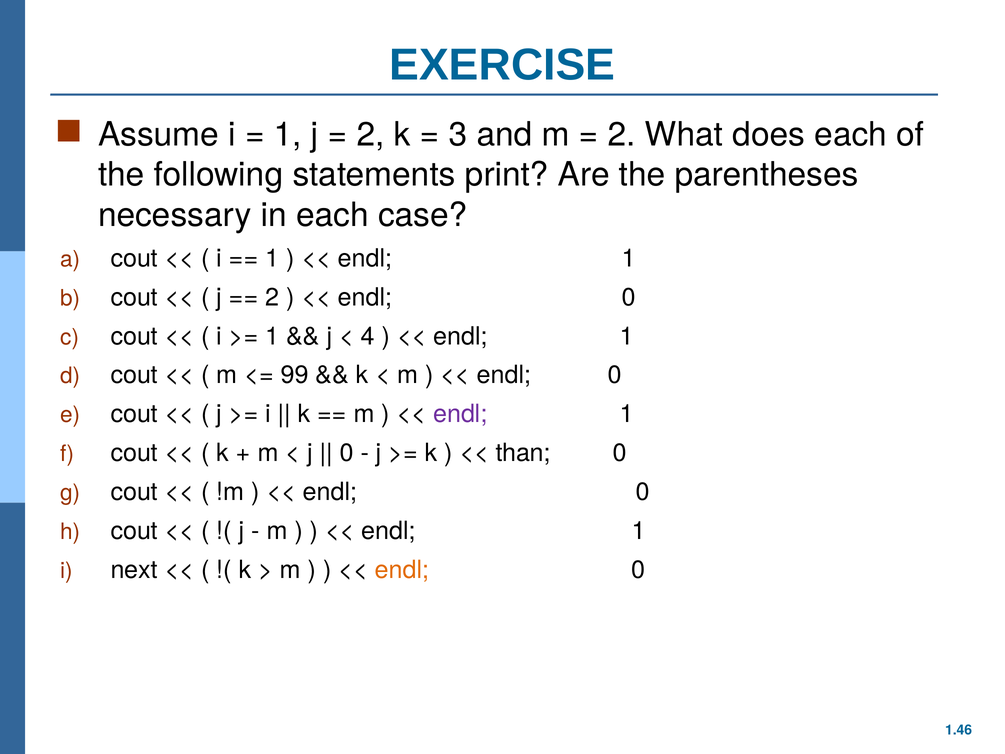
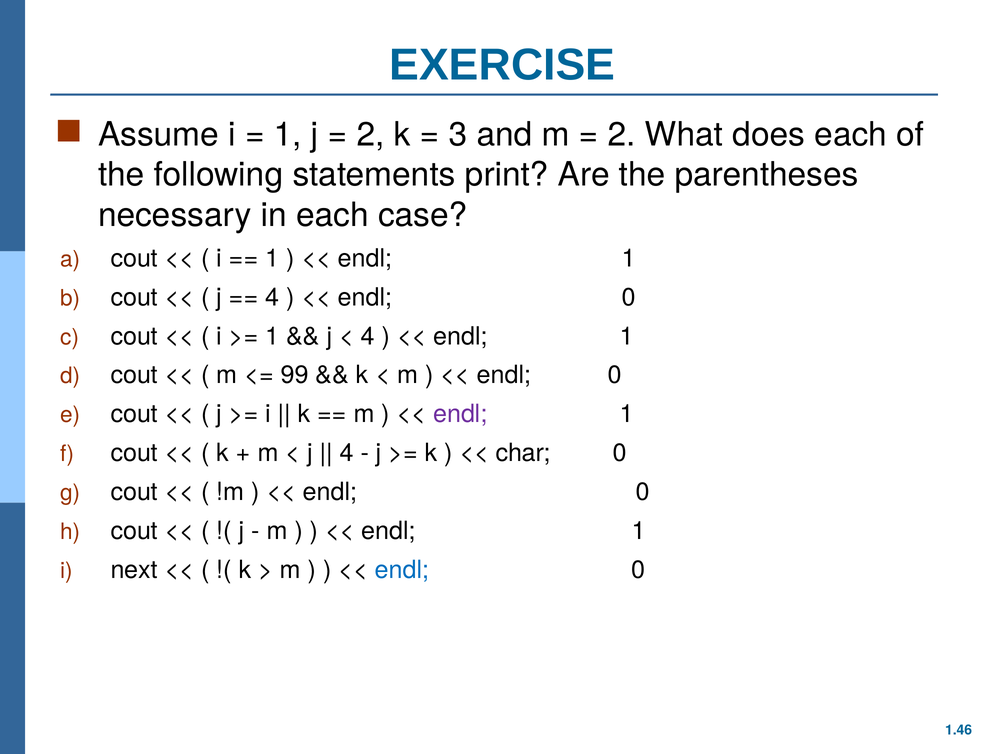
2: 2 -> 4 (272, 297)
0: 0 -> 4 (347, 453)
than: than -> char (523, 453)
endl colour: orange -> blue (402, 570)
